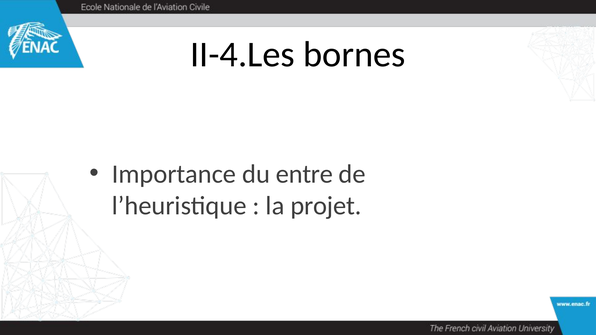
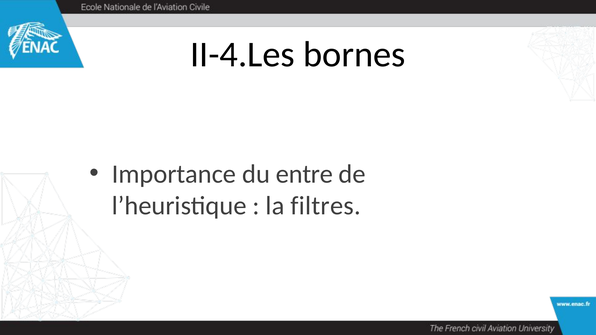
projet: projet -> filtres (326, 206)
